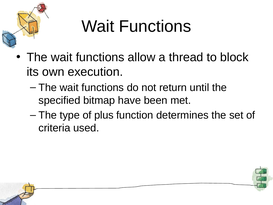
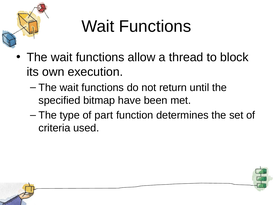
plus: plus -> part (104, 115)
